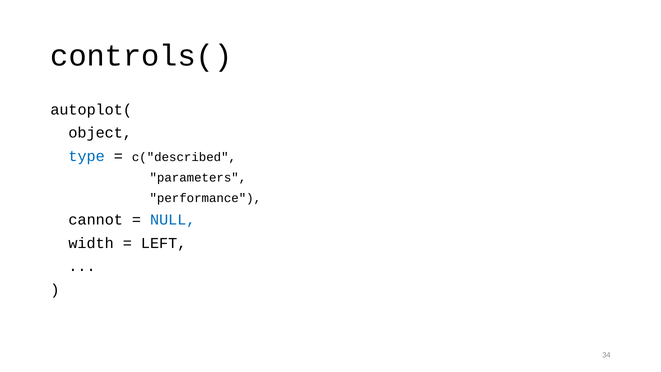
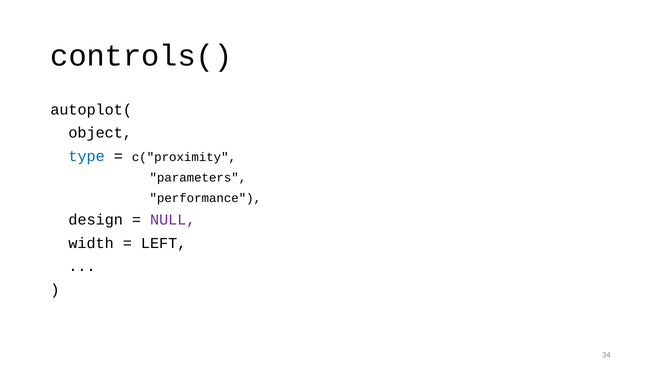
c("described: c("described -> c("proximity (184, 157)
cannot: cannot -> design (96, 220)
NULL colour: blue -> purple (173, 220)
